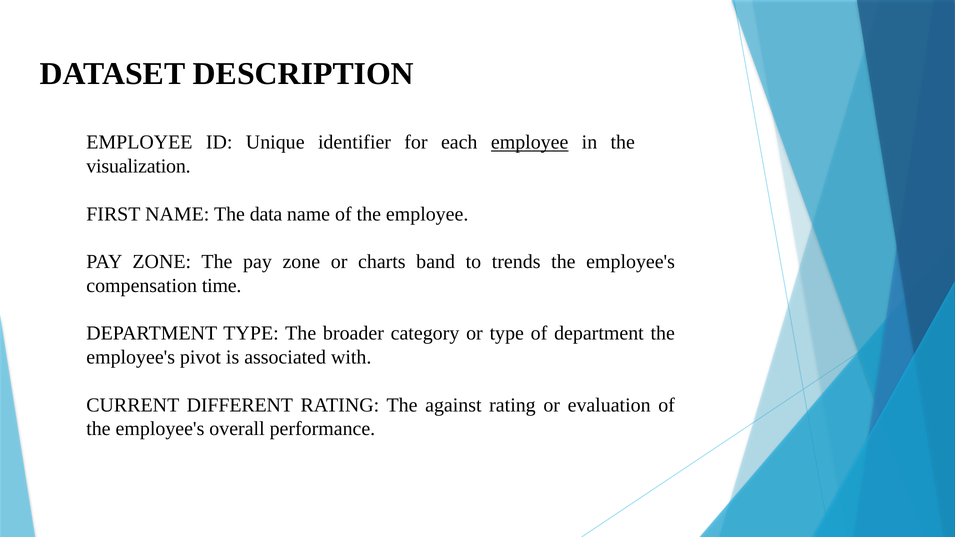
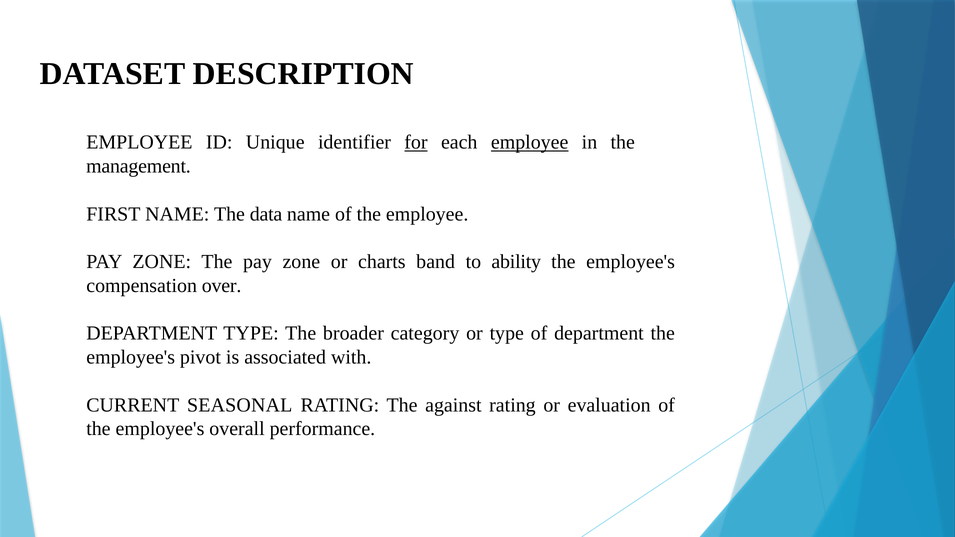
for underline: none -> present (416, 142)
visualization: visualization -> management (139, 166)
trends: trends -> ability (516, 262)
time: time -> over (222, 286)
DIFFERENT: DIFFERENT -> SEASONAL (240, 405)
